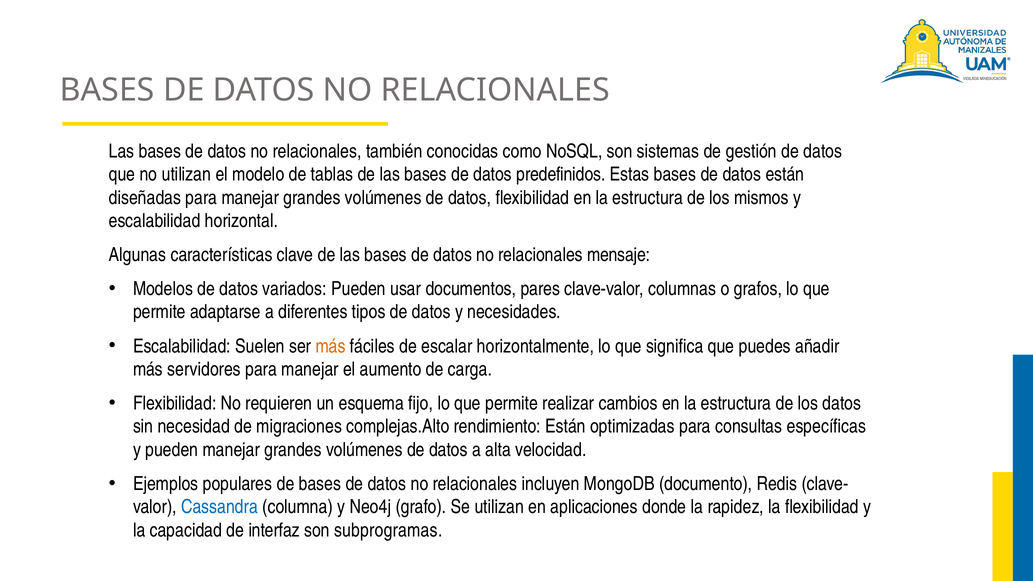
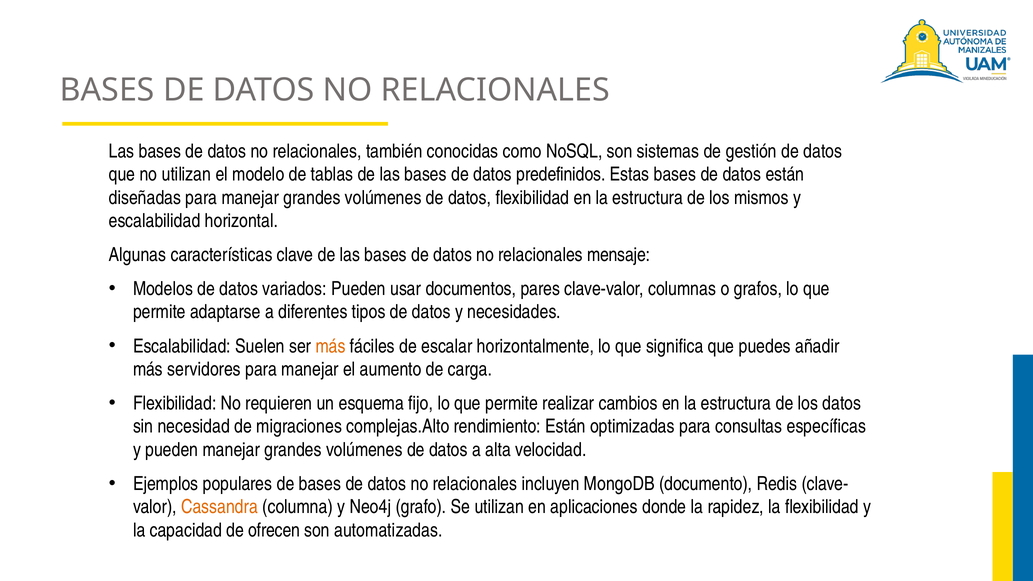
Cassandra colour: blue -> orange (220, 507)
interfaz: interfaz -> ofrecen (274, 530)
subprogramas: subprogramas -> automatizadas (388, 530)
